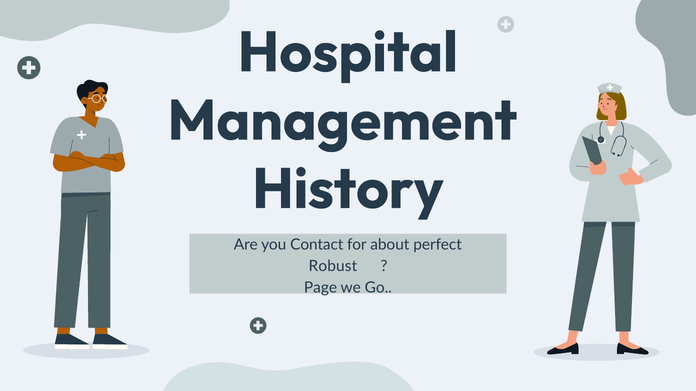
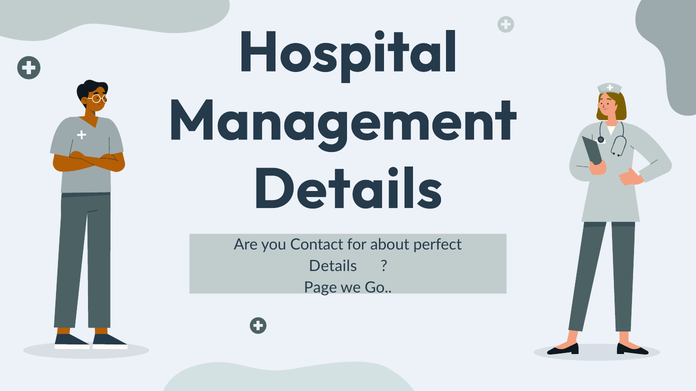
History: History -> Details (348, 189)
Robust: Robust -> Details (333, 267)
